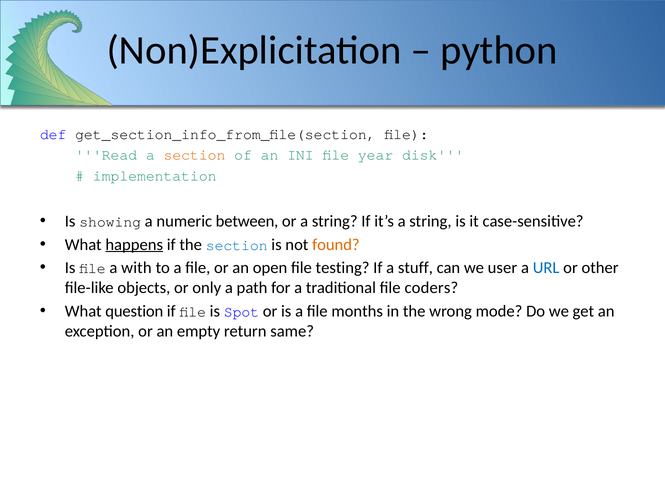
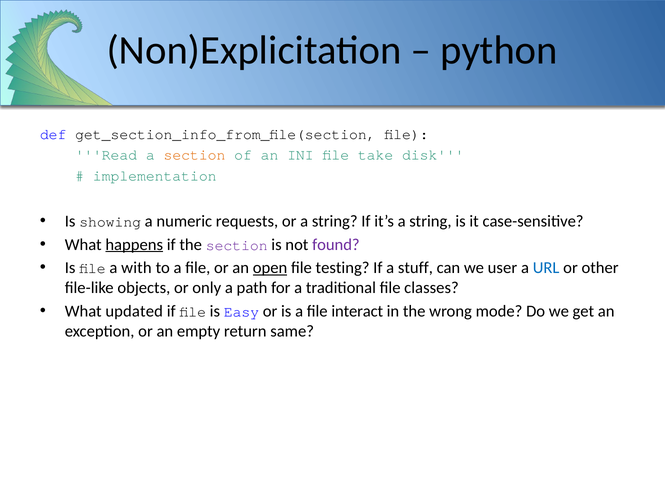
year: year -> take (376, 155)
between: between -> requests (247, 221)
section colour: blue -> purple (237, 245)
found colour: orange -> purple (336, 244)
open underline: none -> present (270, 268)
coders: coders -> classes (431, 288)
question: question -> updated (134, 311)
Spot: Spot -> Easy (241, 312)
months: months -> interact (357, 311)
